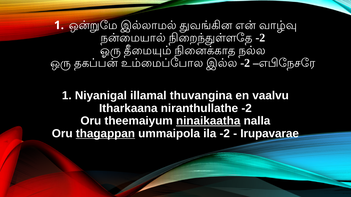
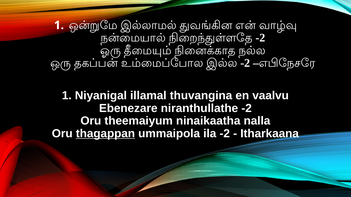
Itharkaana: Itharkaana -> Ebenezare (128, 108)
ninaikaatha underline: present -> none (208, 121)
Irupavarae: Irupavarae -> Itharkaana (270, 134)
